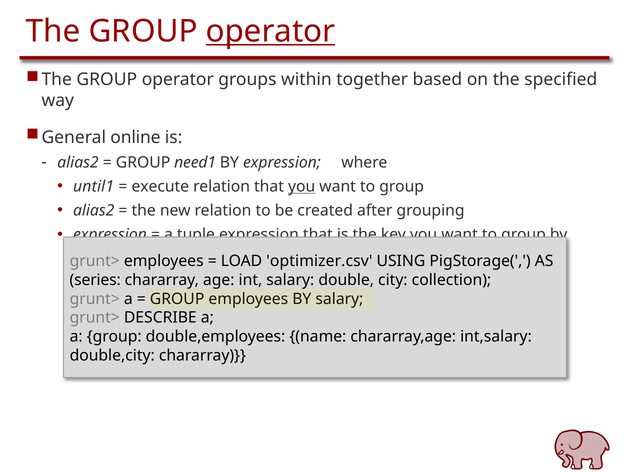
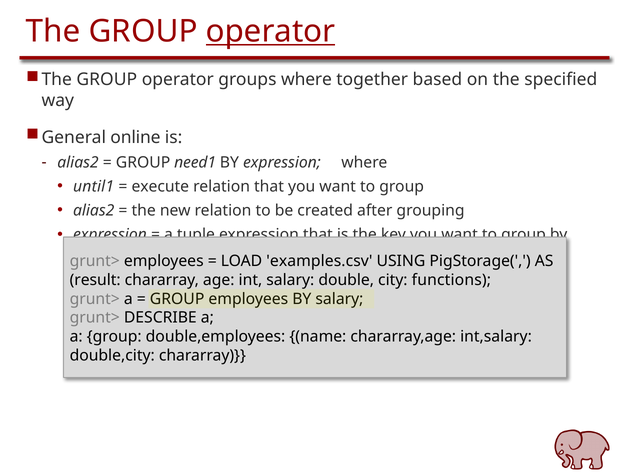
groups within: within -> where (306, 80)
you underline: present -> none (302, 186)
optimizer.csv: optimizer.csv -> examples.csv (319, 261)
series: series -> result (95, 280)
collection: collection -> functions (451, 280)
